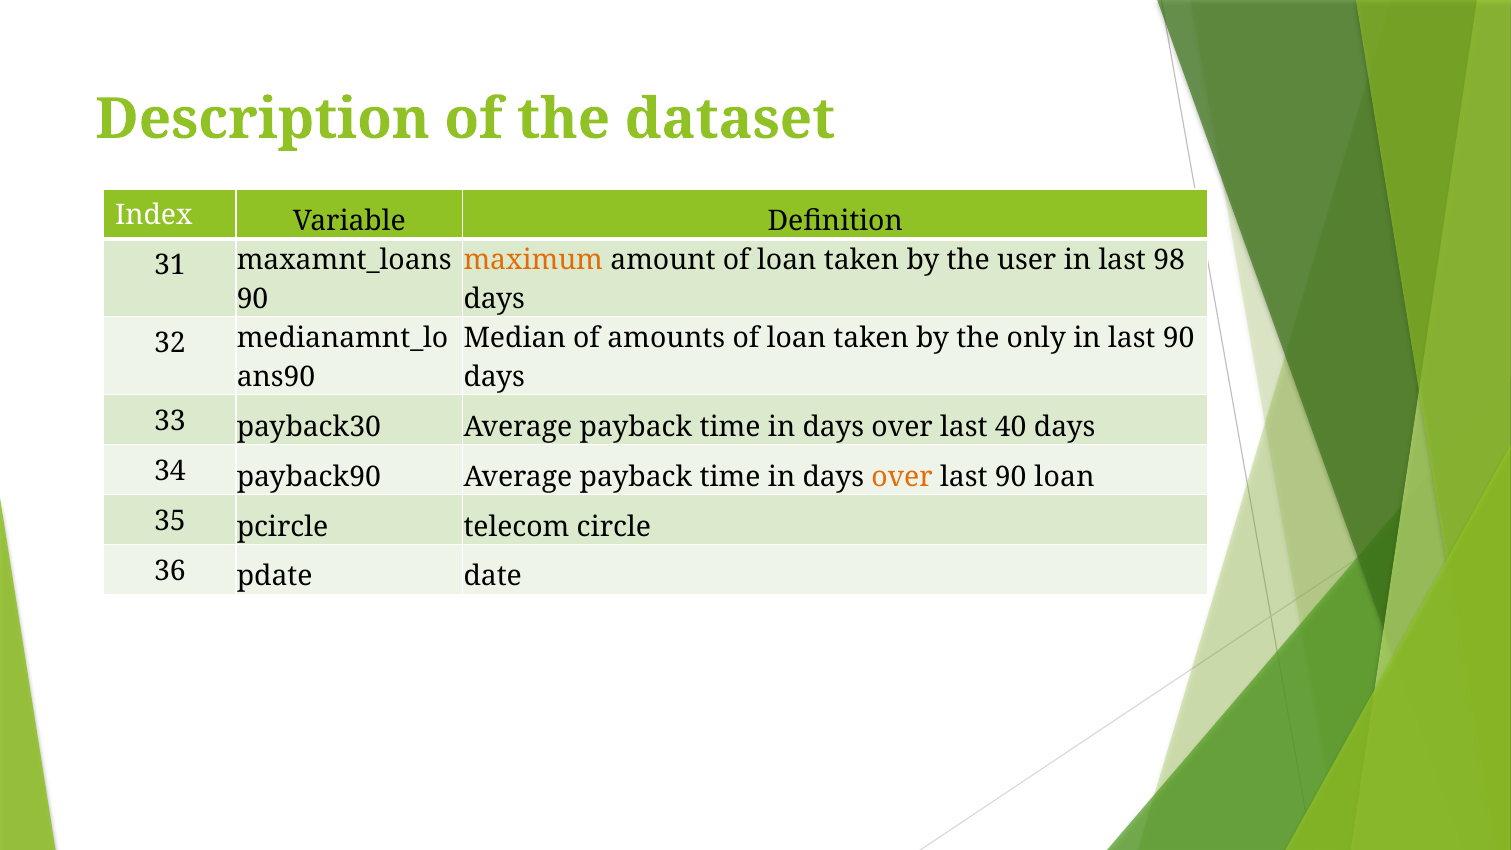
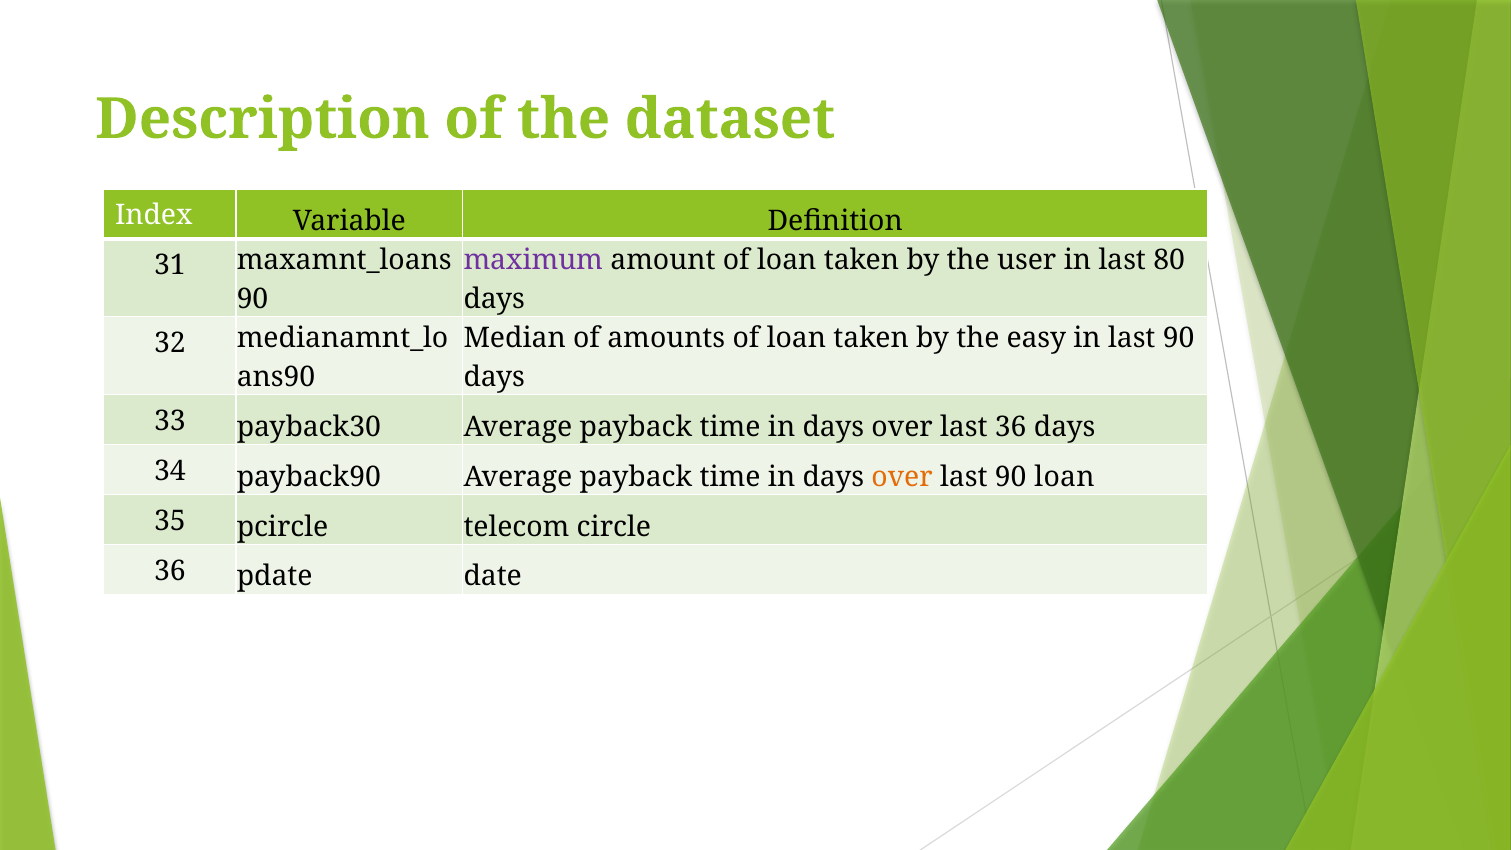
maximum colour: orange -> purple (533, 261)
98: 98 -> 80 (1169, 261)
only: only -> easy (1036, 338)
last 40: 40 -> 36 (1011, 427)
